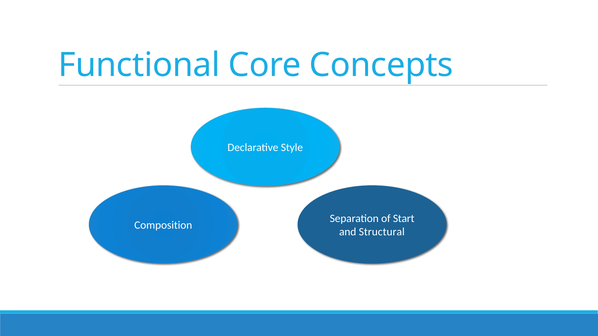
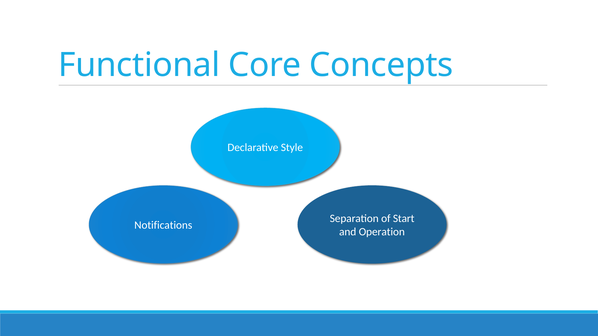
Composition: Composition -> Notifications (163, 225)
Structural: Structural -> Operation (382, 232)
